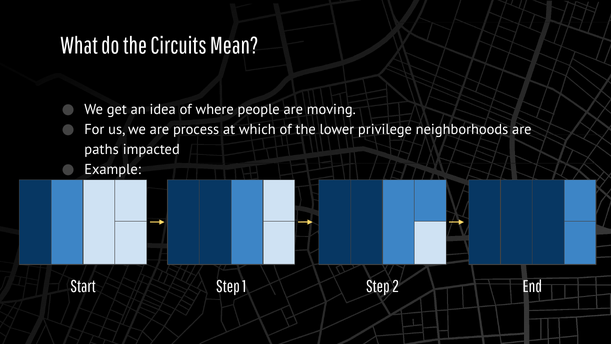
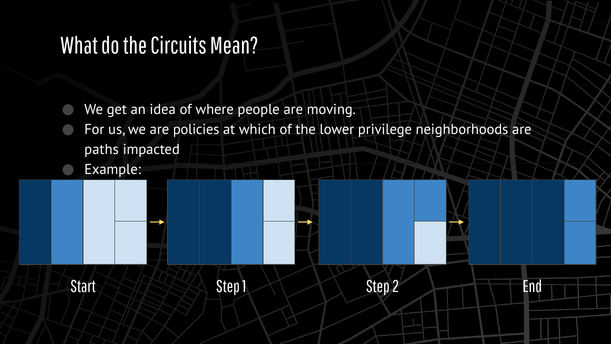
process: process -> policies (196, 129)
